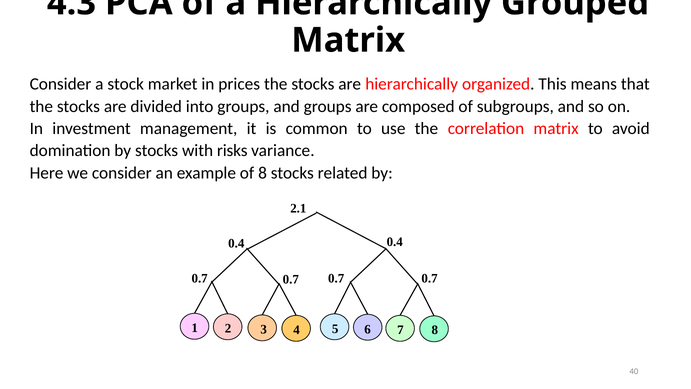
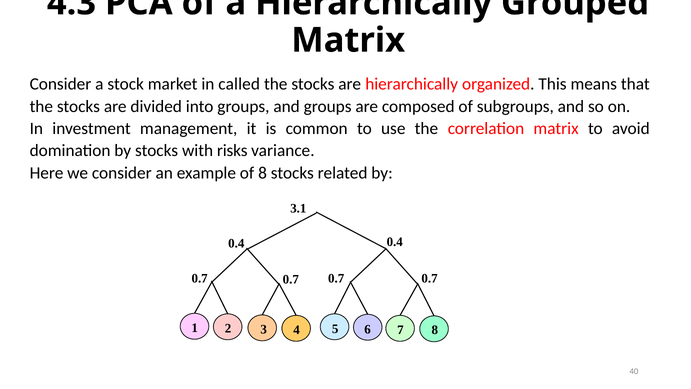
prices: prices -> called (239, 84)
2.1: 2.1 -> 3.1 (298, 208)
